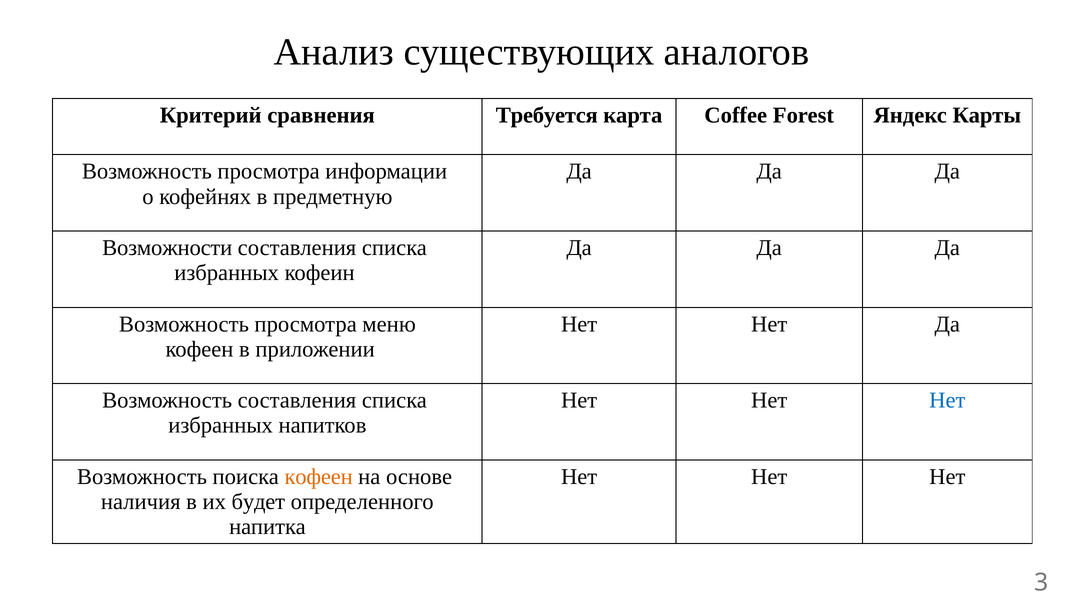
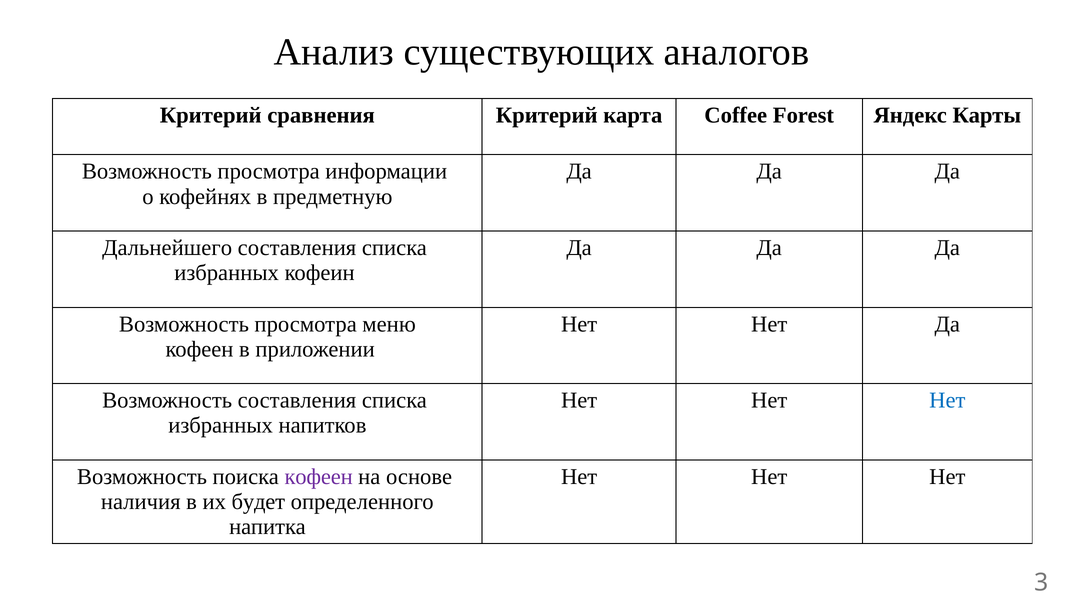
сравнения Требуется: Требуется -> Критерий (547, 116)
Возможности: Возможности -> Дальнейшего (167, 248)
кофеен colour: orange -> purple (319, 477)
